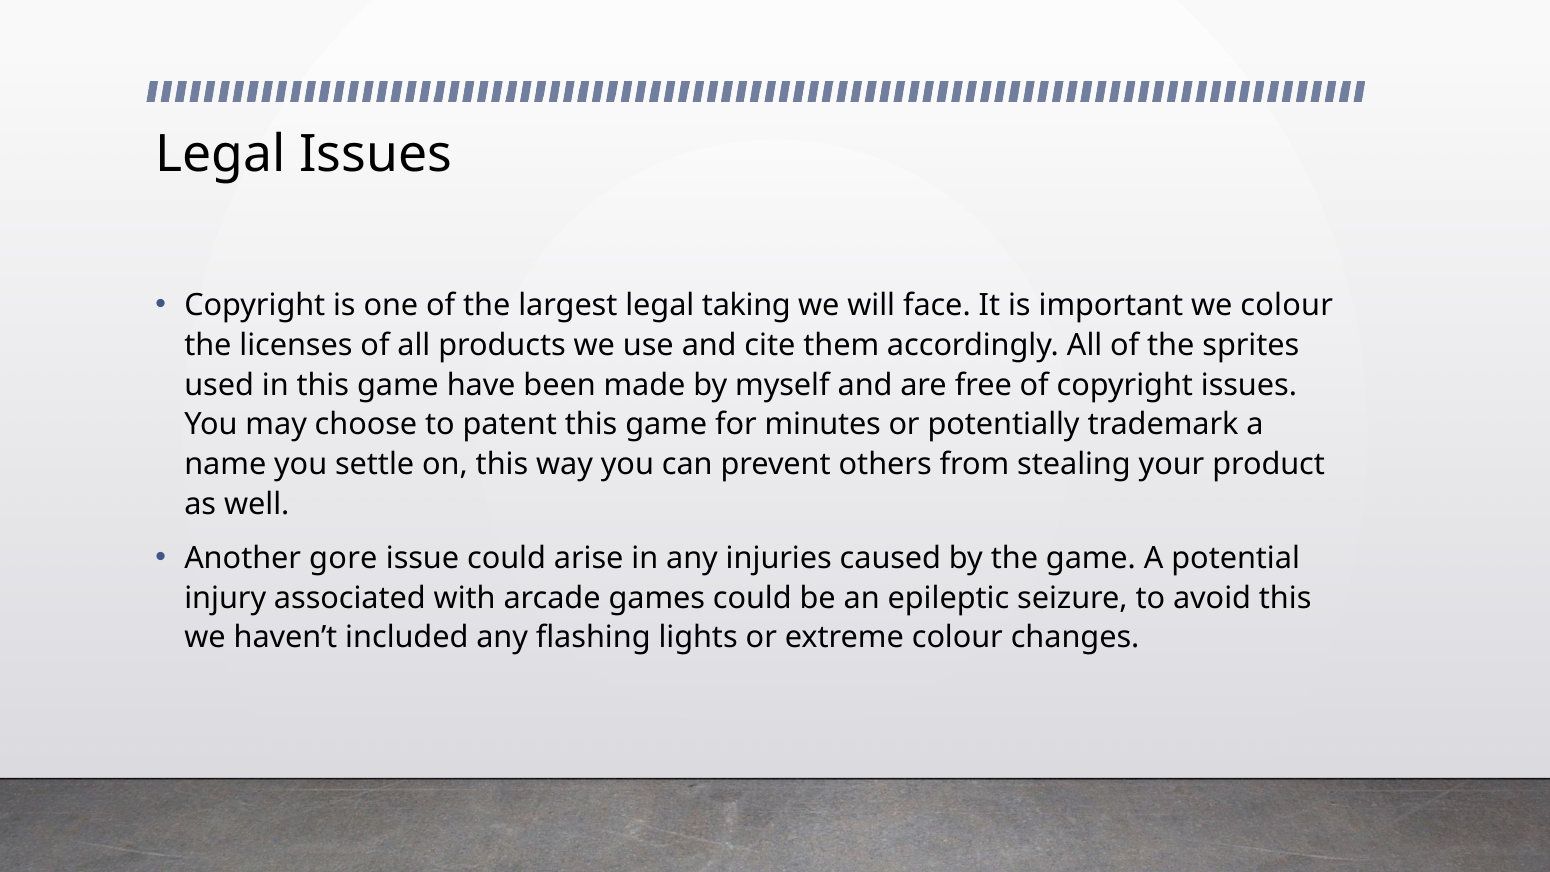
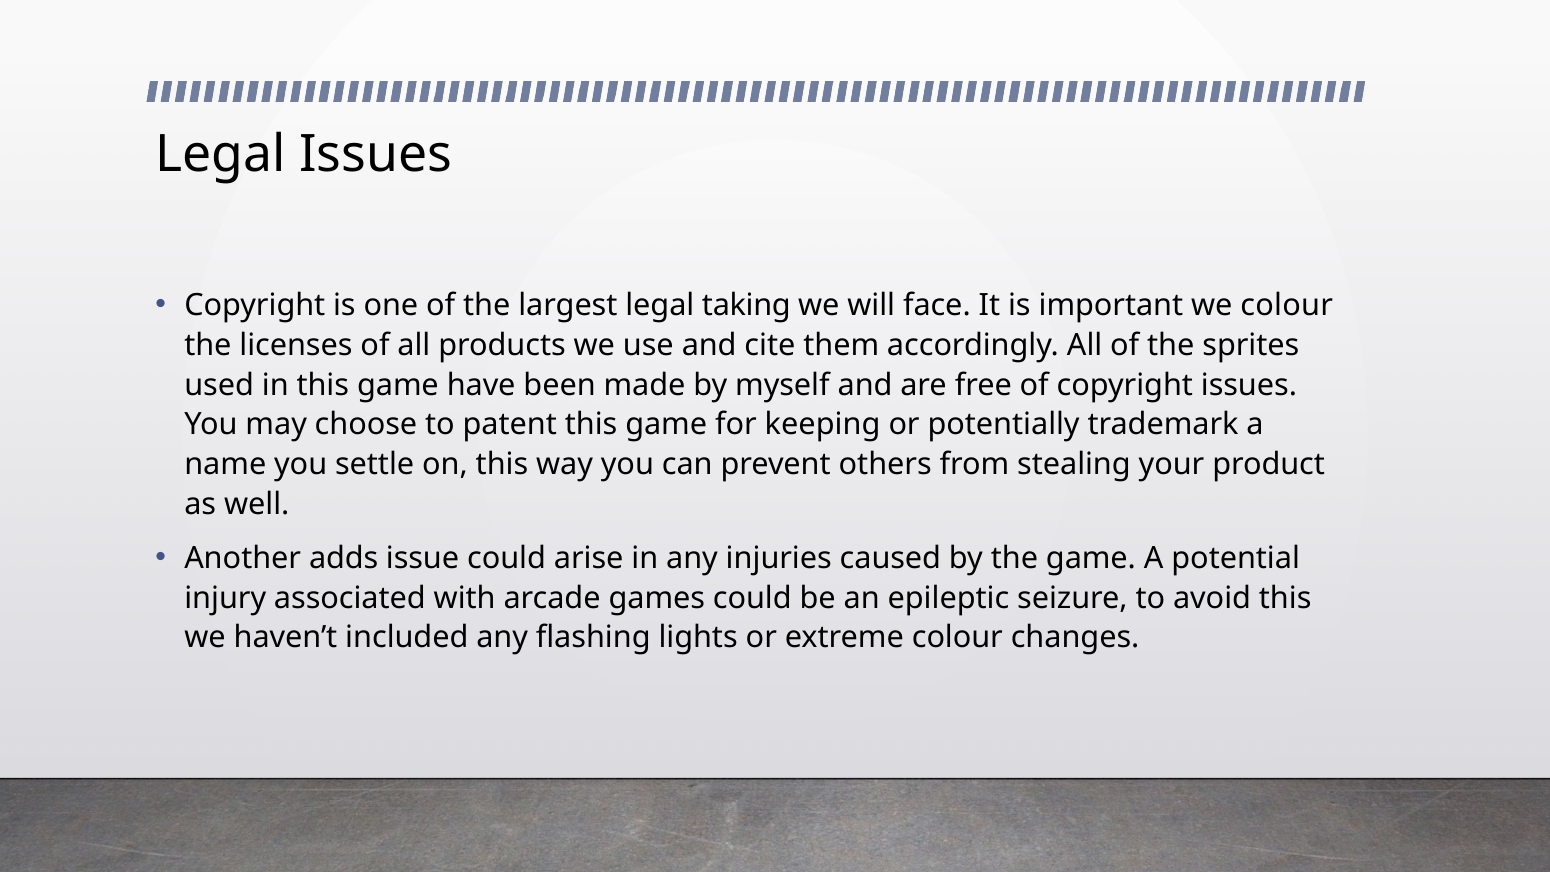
minutes: minutes -> keeping (823, 425)
gore: gore -> adds (344, 558)
